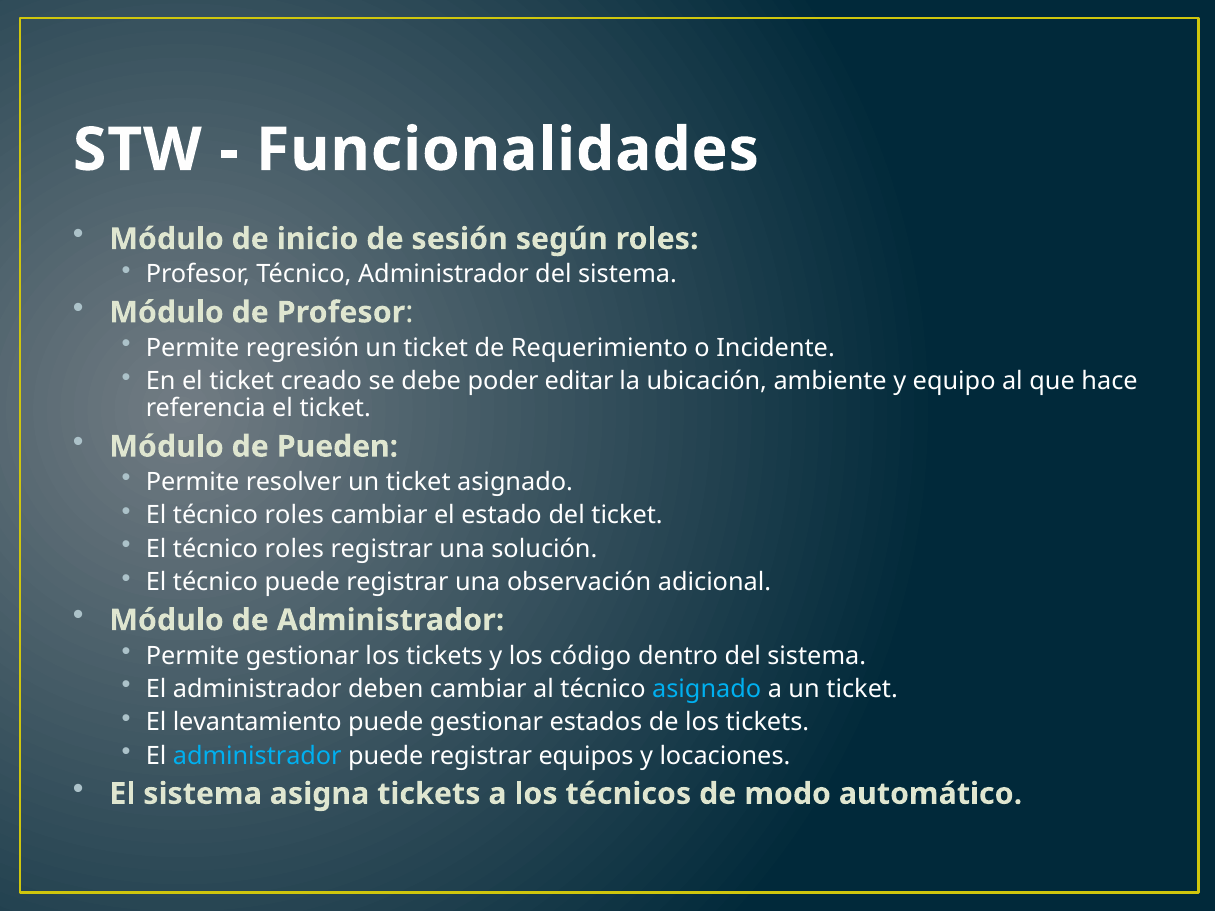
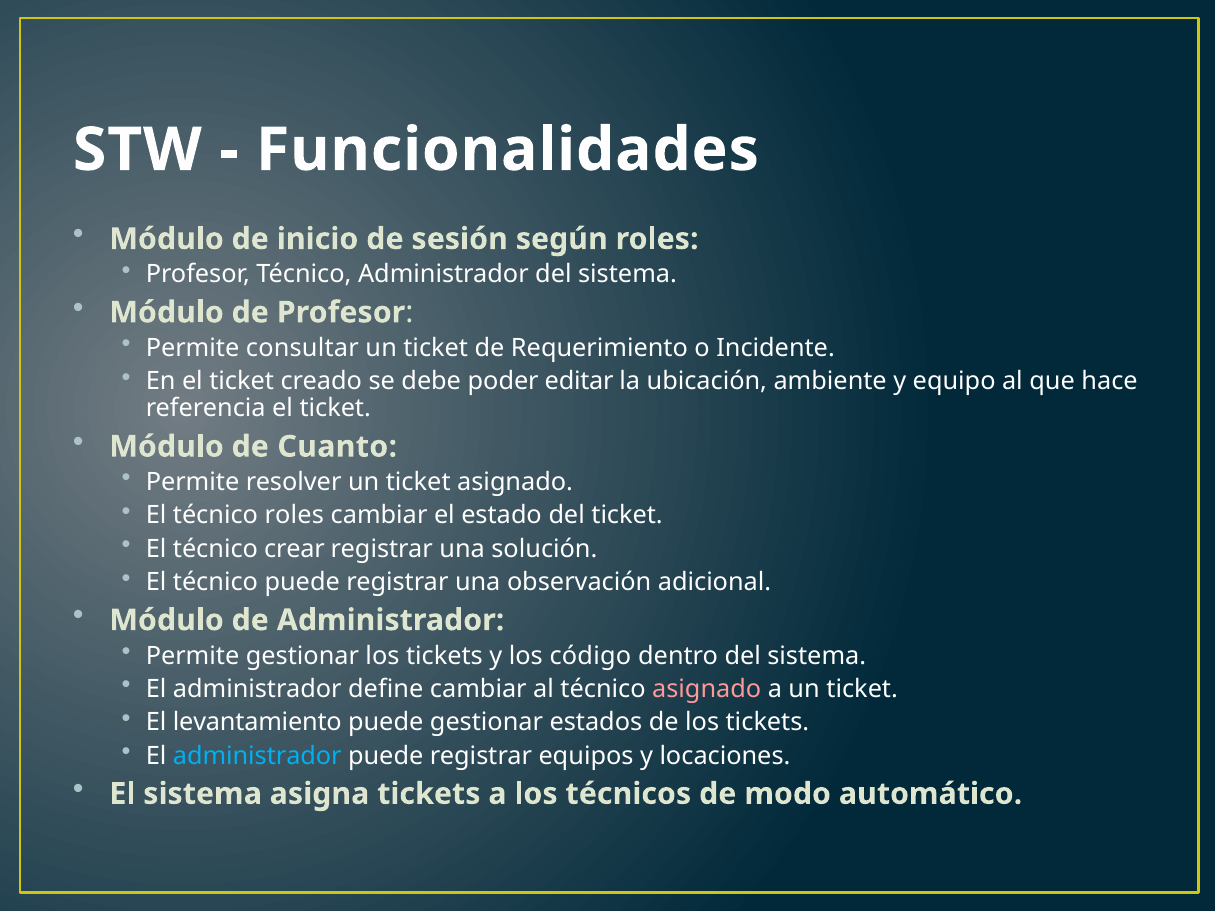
regresión: regresión -> consultar (302, 348)
Pueden: Pueden -> Cuanto (337, 447)
roles: roles -> crear (294, 549)
deben: deben -> define (386, 689)
asignado colour: light blue -> pink (707, 689)
